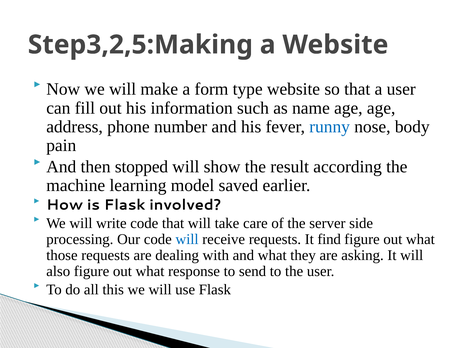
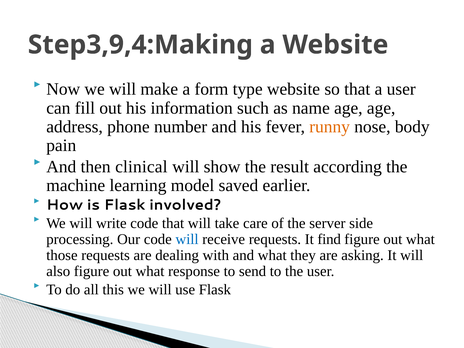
Step3,2,5:Making: Step3,2,5:Making -> Step3,9,4:Making (140, 45)
runny colour: blue -> orange (330, 127)
stopped: stopped -> clinical (141, 167)
